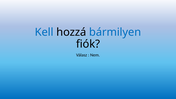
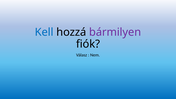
bármilyen colour: blue -> purple (115, 32)
